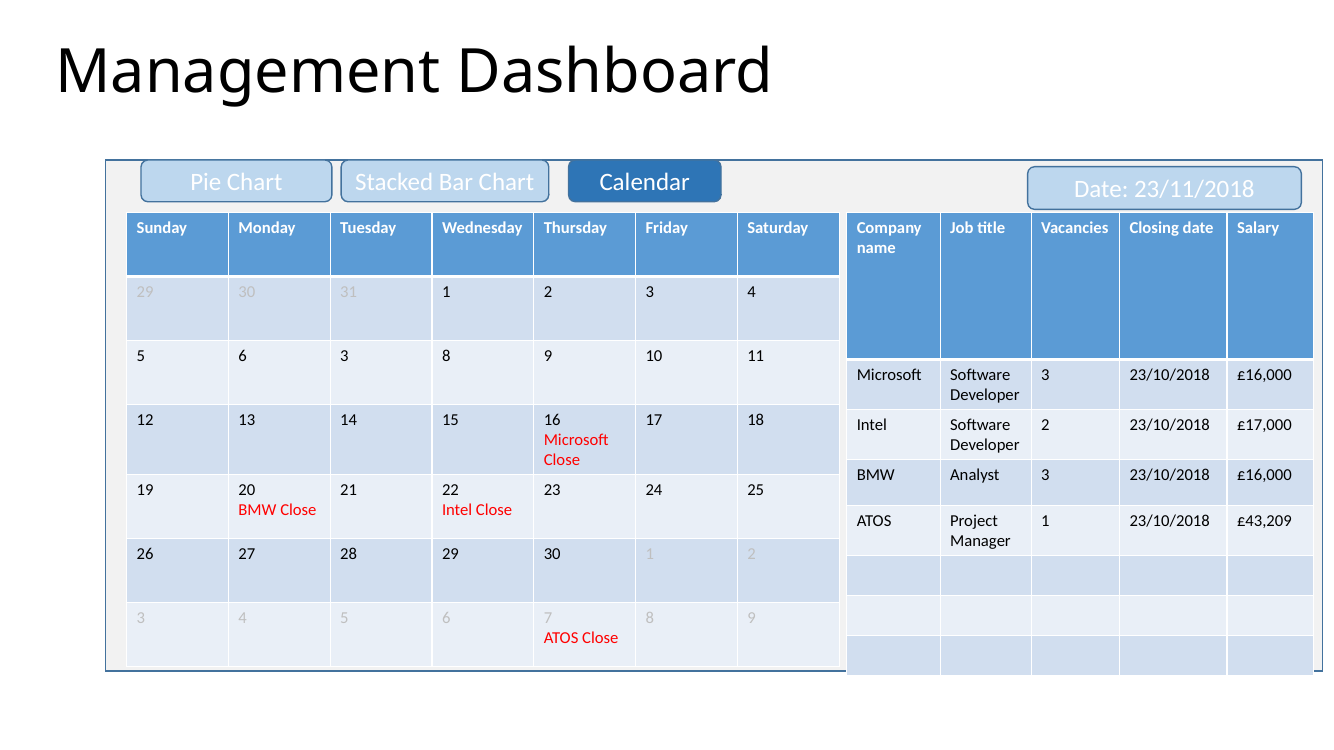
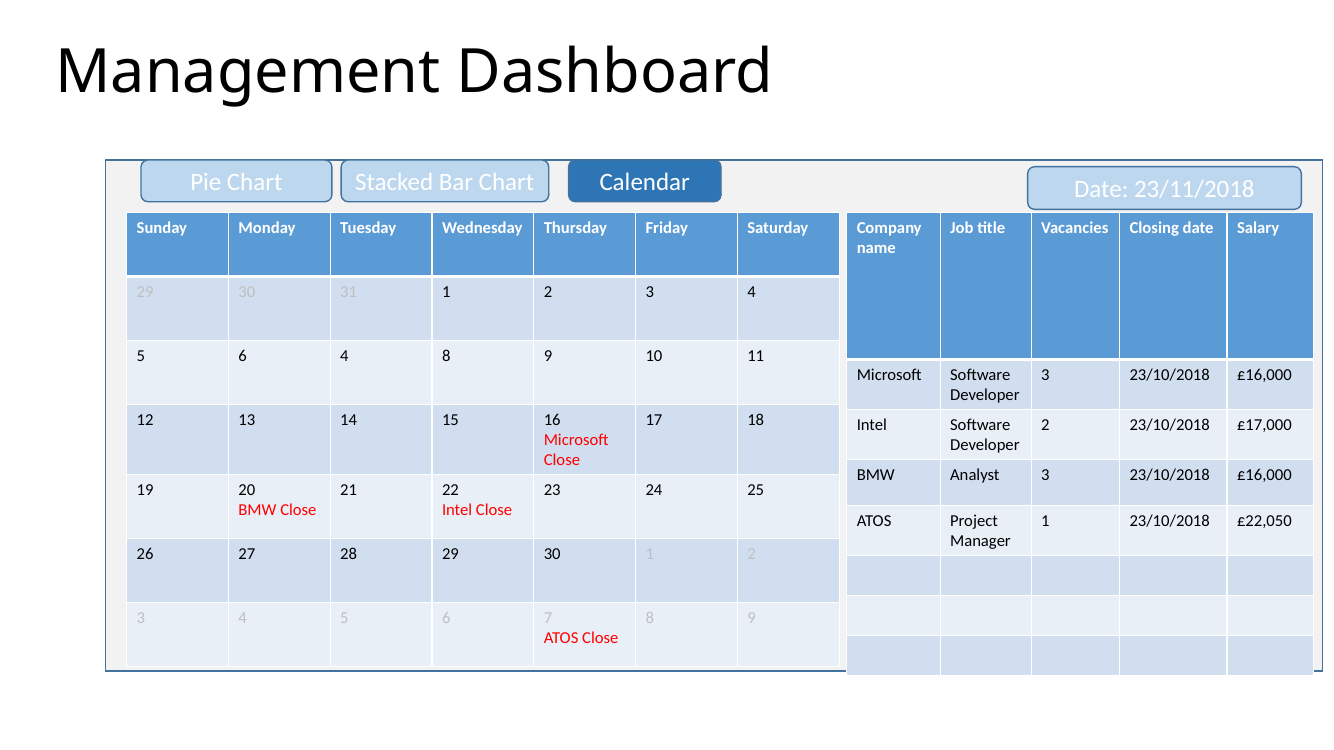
6 3: 3 -> 4 (344, 356)
£43,209: £43,209 -> £22,050 (1264, 521)
